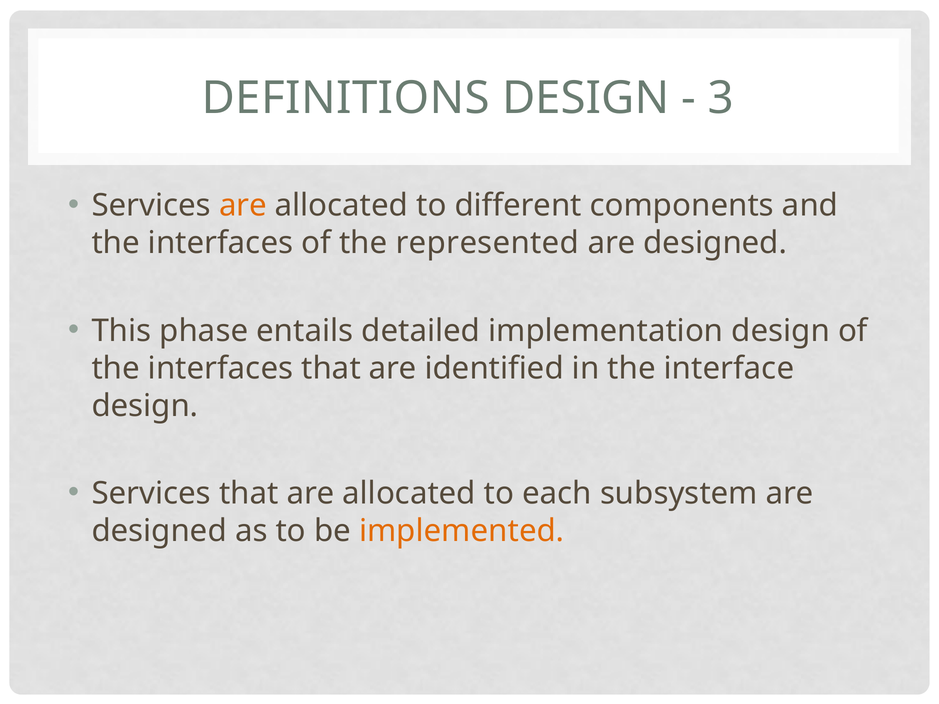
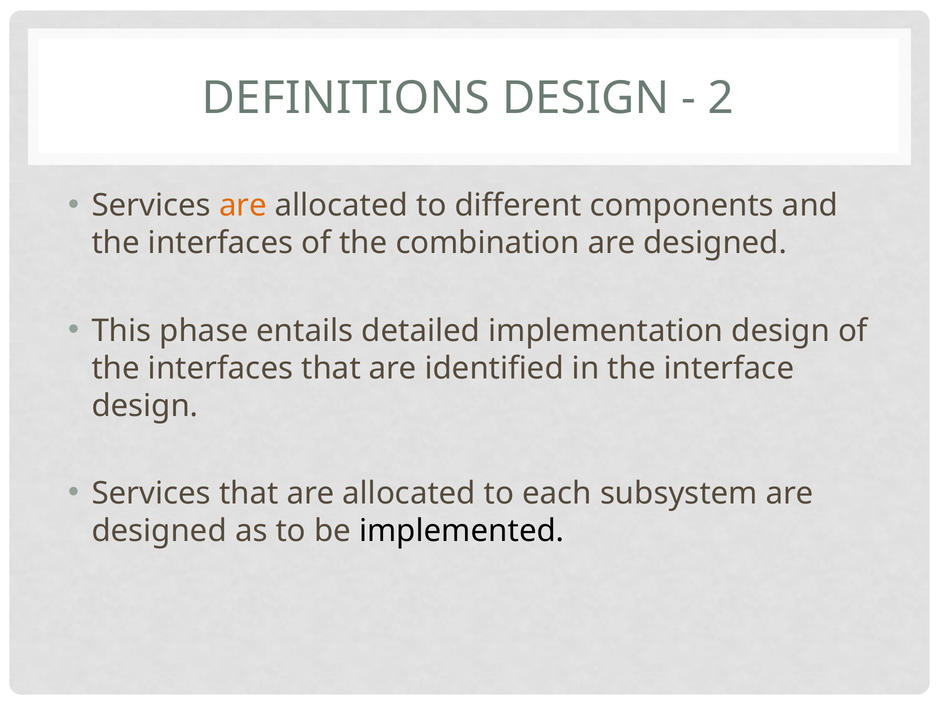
3: 3 -> 2 (721, 98)
represented: represented -> combination (488, 243)
implemented colour: orange -> black (462, 531)
